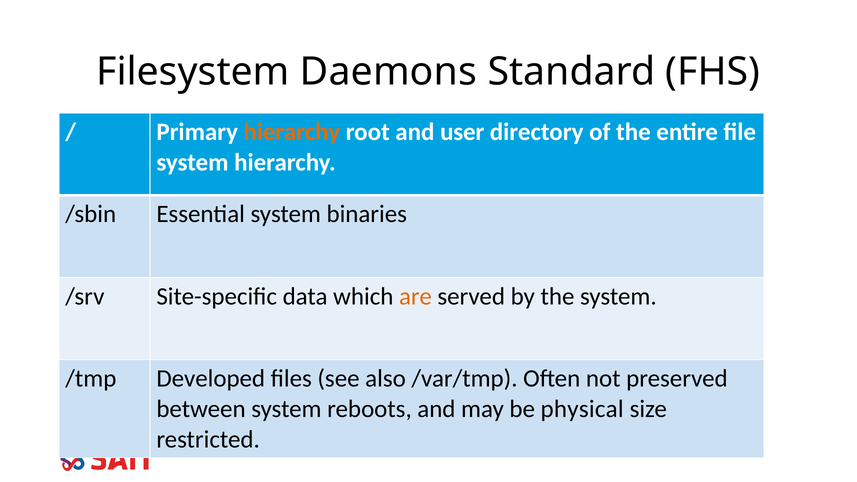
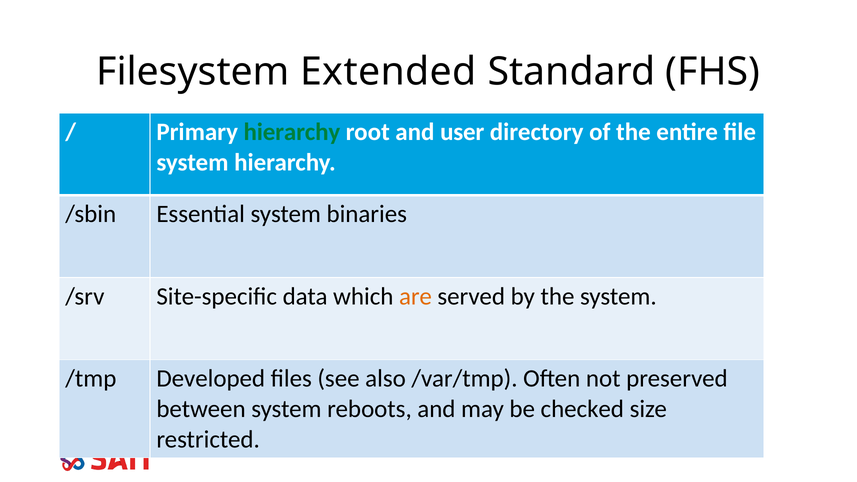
Daemons: Daemons -> Extended (388, 72)
hierarchy colour: orange -> green (292, 132)
physical: physical -> checked (582, 409)
